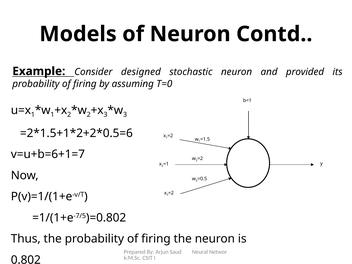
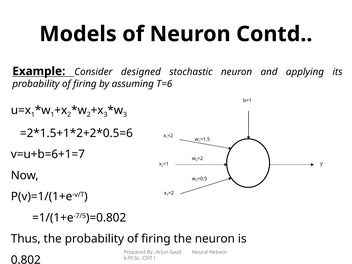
provided: provided -> applying (305, 72)
T=0: T=0 -> T=6 (164, 84)
